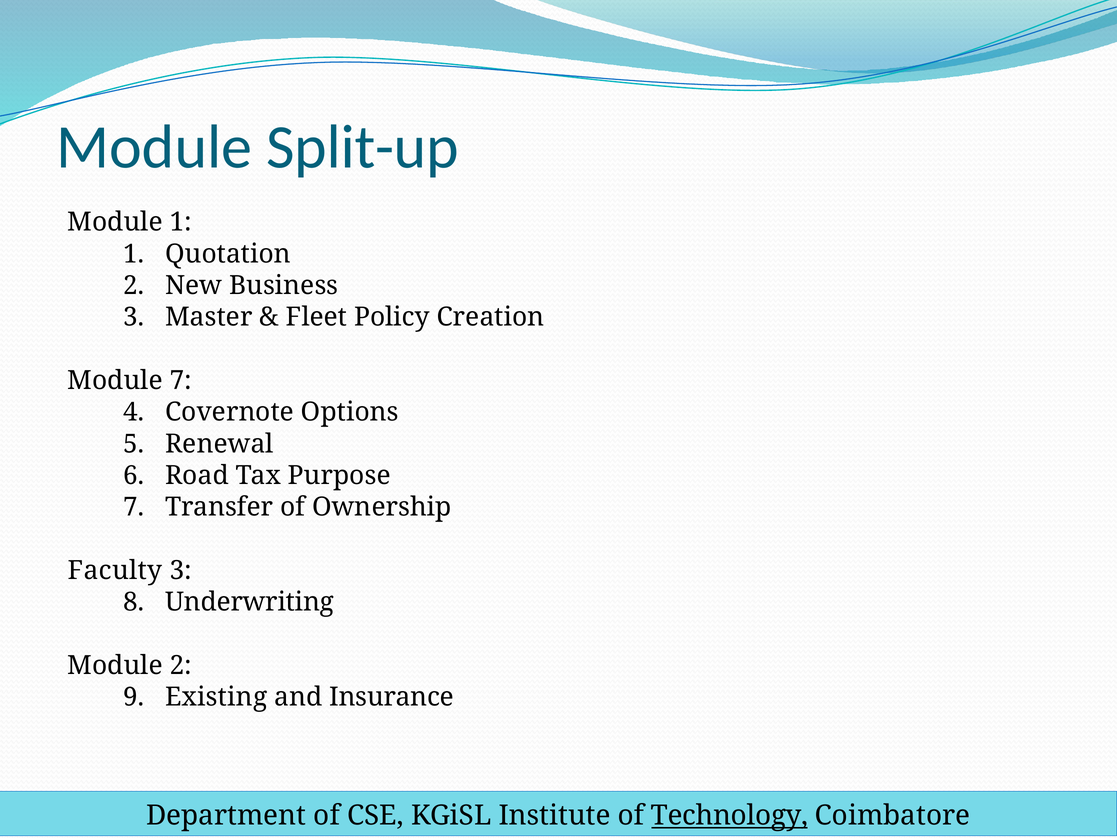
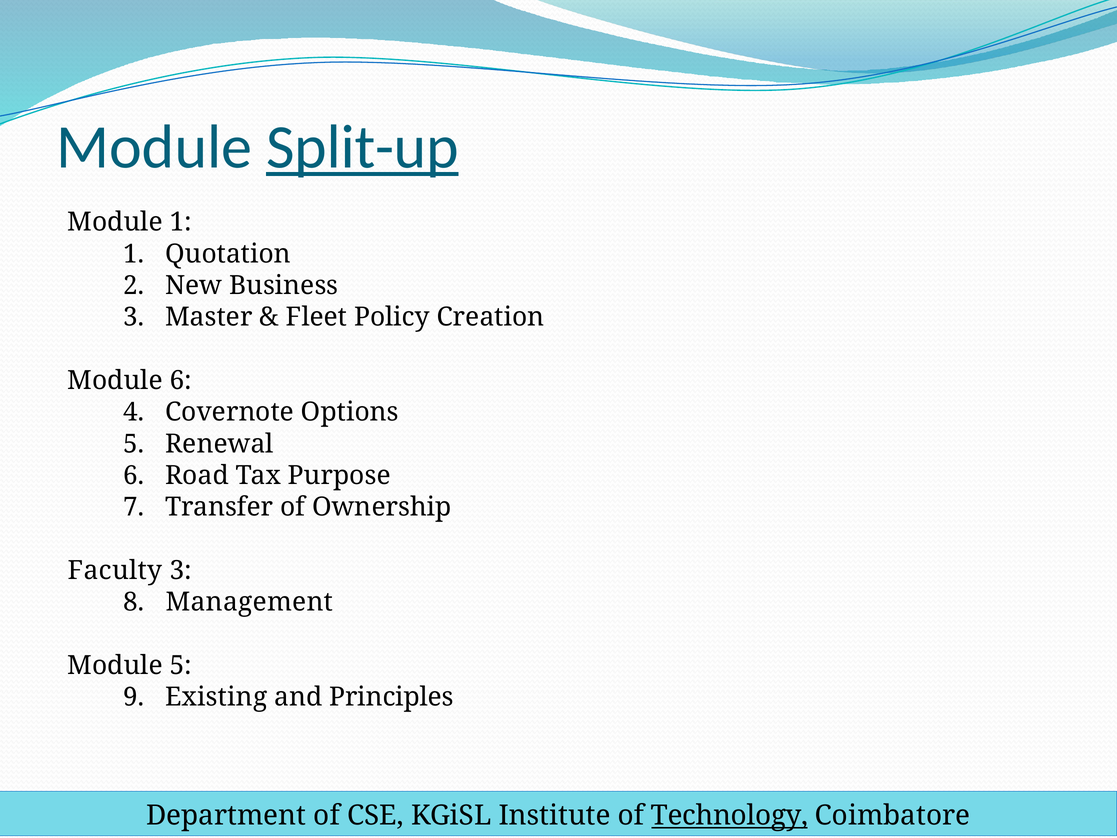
Split-up underline: none -> present (362, 147)
Module 7: 7 -> 6 (181, 380)
Underwriting: Underwriting -> Management (249, 602)
Module 2: 2 -> 5 (181, 665)
Insurance: Insurance -> Principles (392, 697)
